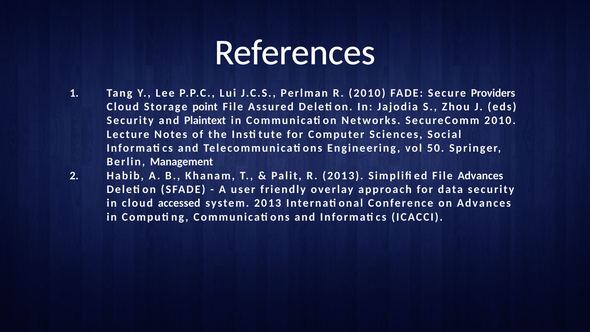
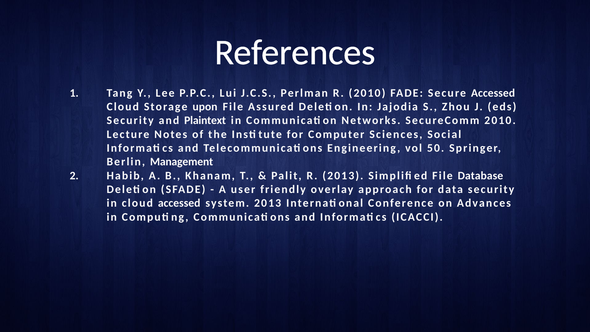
Secure Providers: Providers -> Accessed (493, 93)
point: point -> upon (205, 107)
File Advances: Advances -> Database (480, 176)
